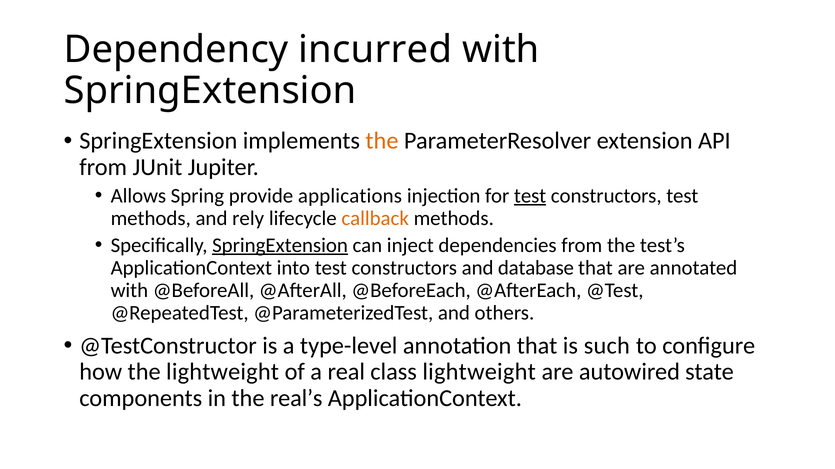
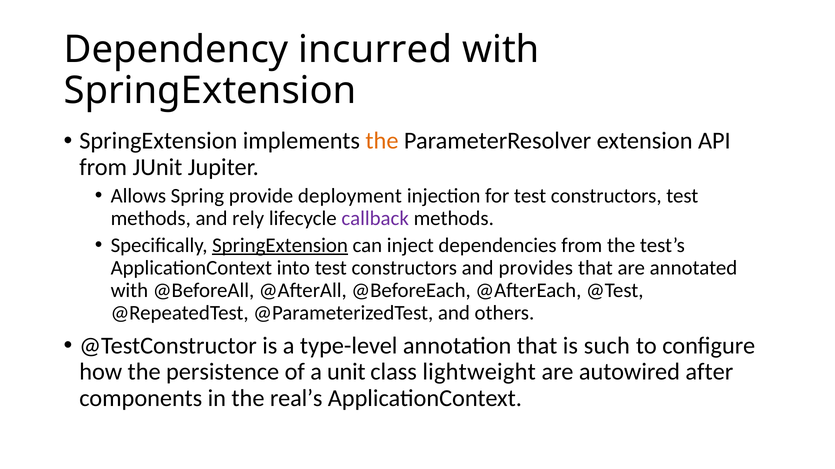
applications: applications -> deployment (350, 196)
test underline: present -> none (530, 196)
callback colour: orange -> purple (375, 219)
database: database -> provides (536, 268)
the lightweight: lightweight -> persistence (223, 372)
real: real -> unit (346, 372)
state: state -> after (709, 372)
